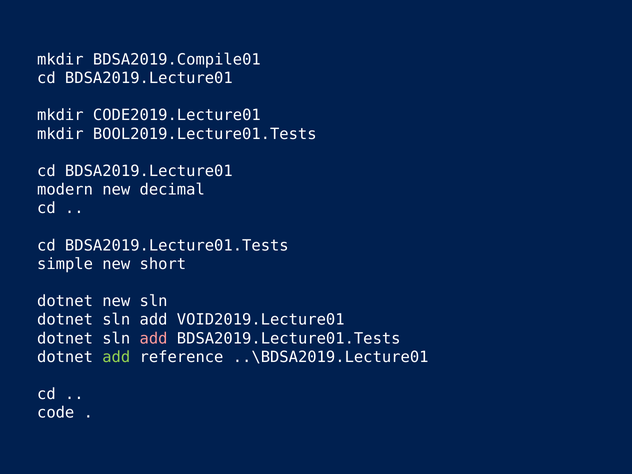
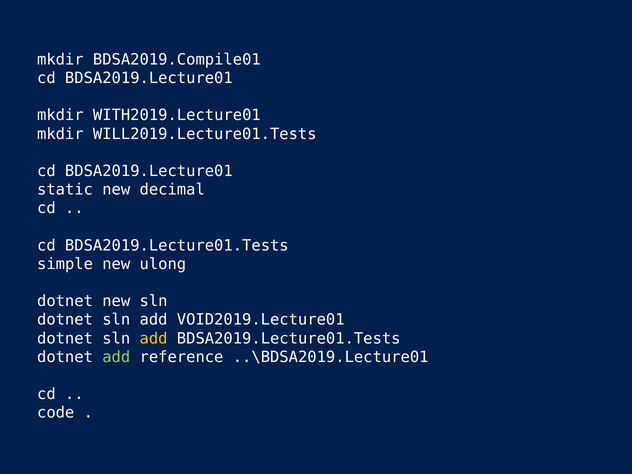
CODE2019.Lecture01: CODE2019.Lecture01 -> WITH2019.Lecture01 (177, 115)
BOOL2019.Lecture01.Tests: BOOL2019.Lecture01.Tests -> WILL2019.Lecture01.Tests (205, 134)
modern: modern -> static (65, 190)
short: short -> ulong (163, 264)
add colour: pink -> yellow (154, 338)
